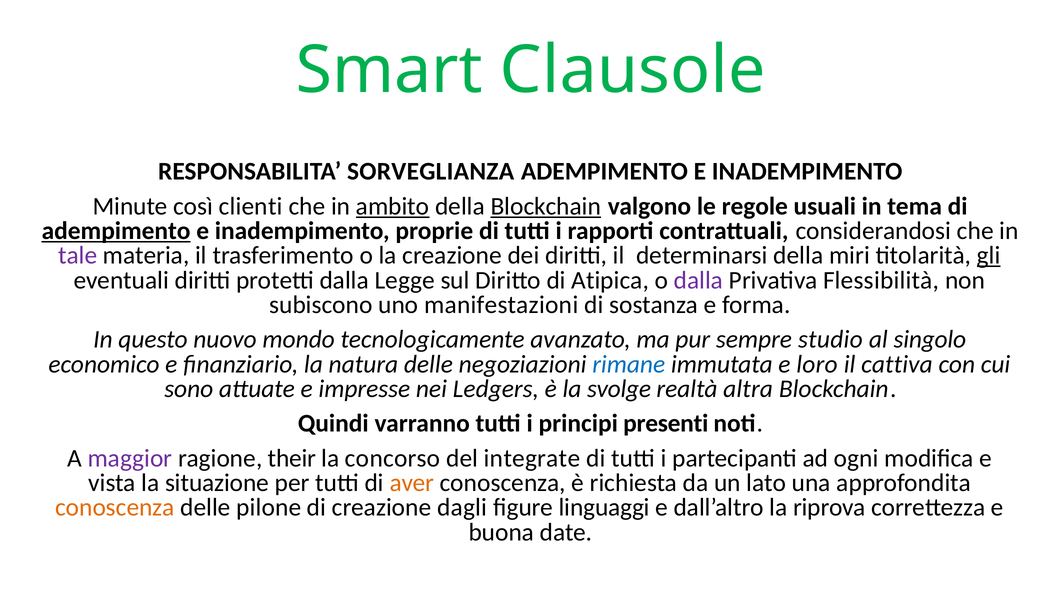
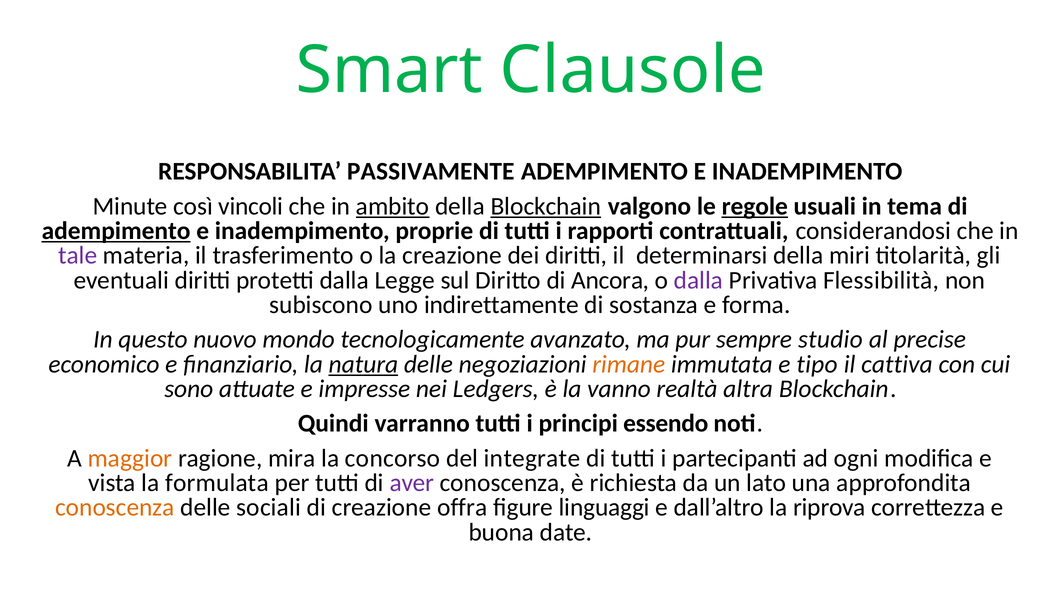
SORVEGLIANZA: SORVEGLIANZA -> PASSIVAMENTE (431, 172)
clienti: clienti -> vincoli (251, 206)
regole underline: none -> present (755, 206)
gli underline: present -> none (989, 256)
Atipica: Atipica -> Ancora (610, 280)
manifestazioni: manifestazioni -> indirettamente (501, 305)
singolo: singolo -> precise (930, 340)
natura underline: none -> present (363, 364)
rimane colour: blue -> orange (629, 364)
loro: loro -> tipo (817, 364)
svolge: svolge -> vanno (619, 389)
presenti: presenti -> essendo (666, 424)
maggior colour: purple -> orange (130, 458)
their: their -> mira (292, 458)
situazione: situazione -> formulata (217, 483)
aver colour: orange -> purple (412, 483)
pilone: pilone -> sociali (269, 508)
dagli: dagli -> offra (462, 508)
